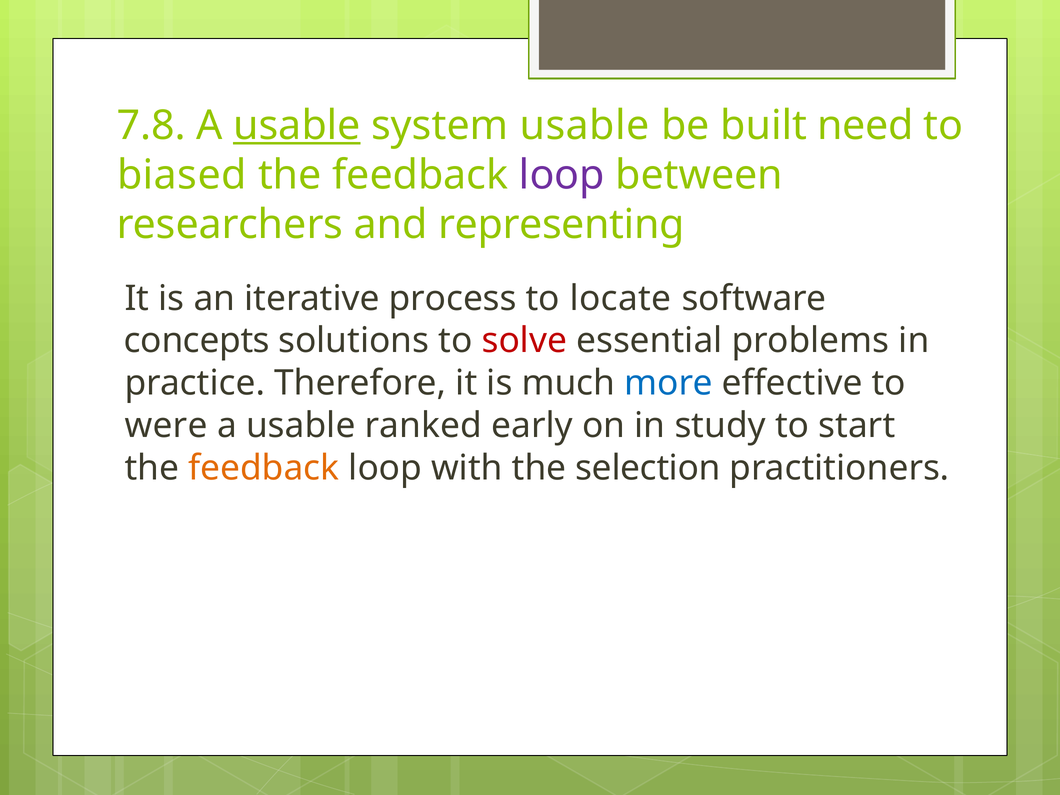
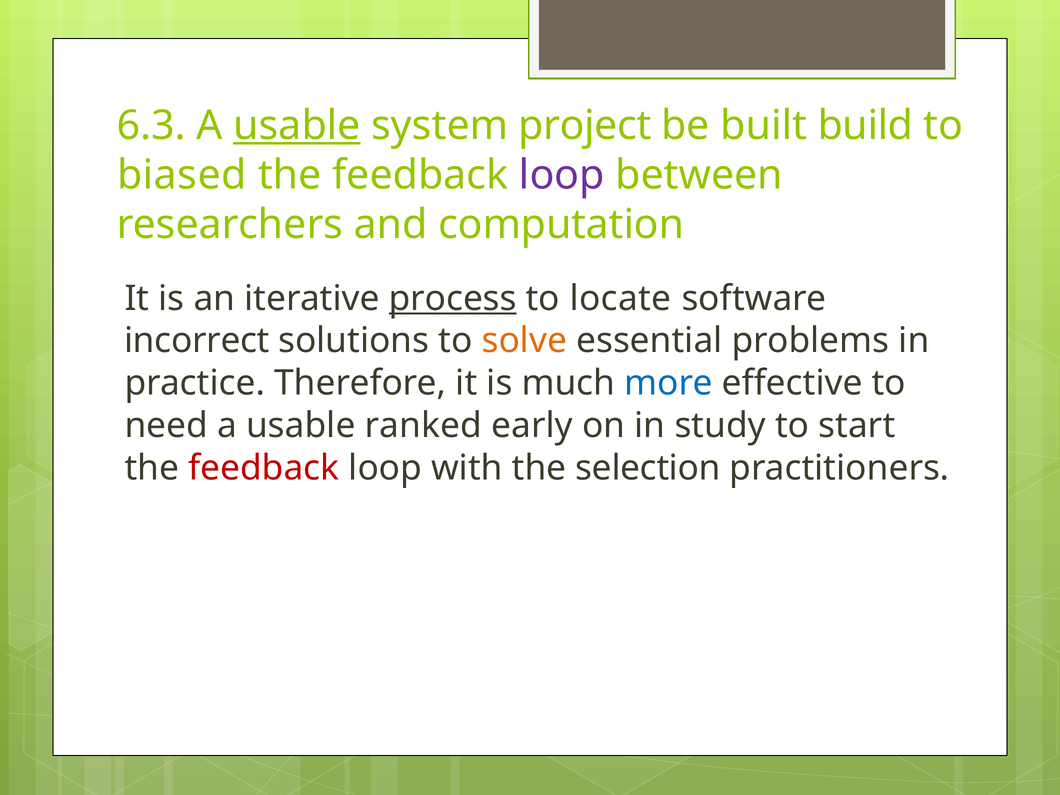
7.8: 7.8 -> 6.3 (151, 125)
system usable: usable -> project (585, 125)
need: need -> build (865, 125)
representing: representing -> computation (561, 224)
process underline: none -> present (453, 298)
concepts: concepts -> incorrect (197, 341)
solve colour: red -> orange (524, 341)
were: were -> need (166, 426)
feedback colour: orange -> red (264, 468)
